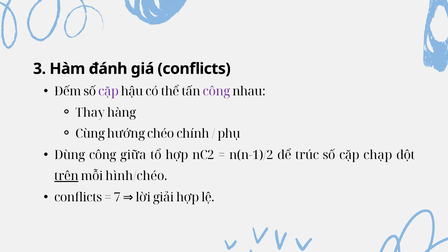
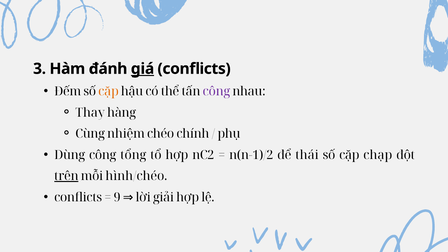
giá underline: none -> present (143, 69)
cặp colour: purple -> orange (109, 92)
hướng: hướng -> nhiệm (126, 134)
giữa: giữa -> tổng (133, 155)
trúc: trúc -> thái (307, 155)
7: 7 -> 9 (117, 197)
